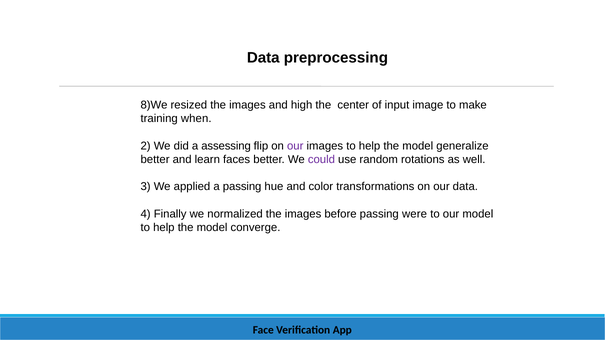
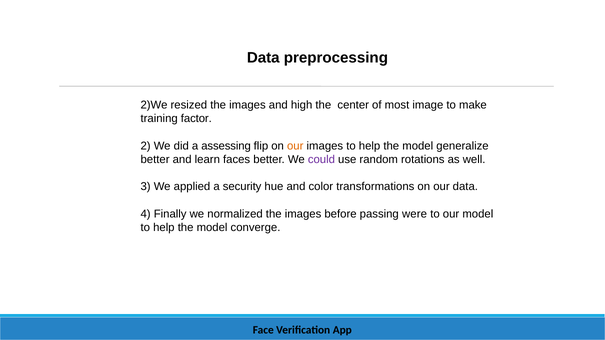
8)We: 8)We -> 2)We (154, 105)
input: input -> most (397, 105)
when: when -> factor (196, 119)
our colour: purple -> orange (295, 146)
a passing: passing -> security (242, 187)
